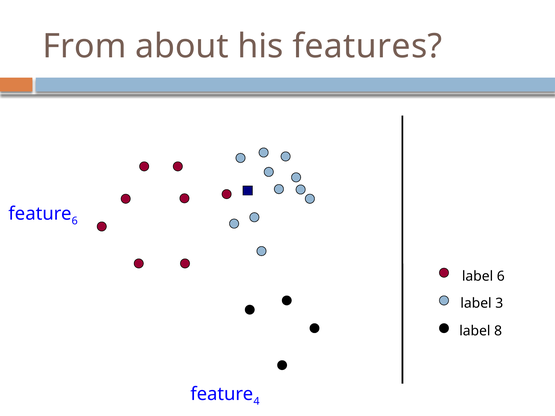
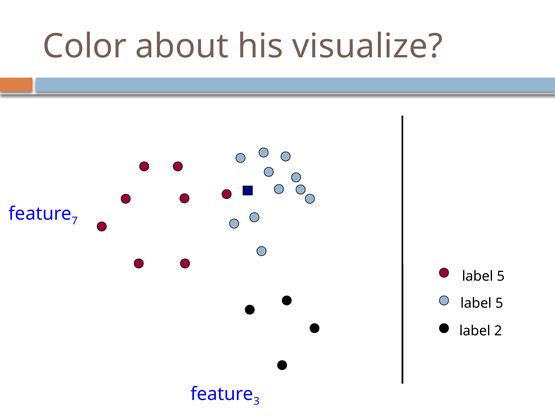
From: From -> Color (85, 46)
features: features -> visualize (368, 46)
6: 6 -> 7 (75, 221)
6: 6 -> 5 (501, 277)
3: 3 -> 5 (499, 303)
8: 8 -> 2 (498, 331)
4: 4 -> 3 (257, 402)
